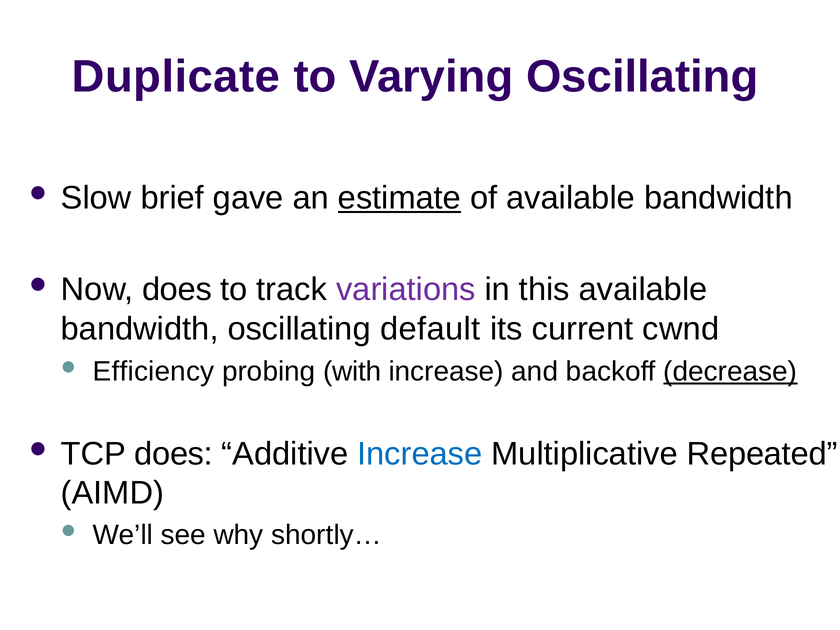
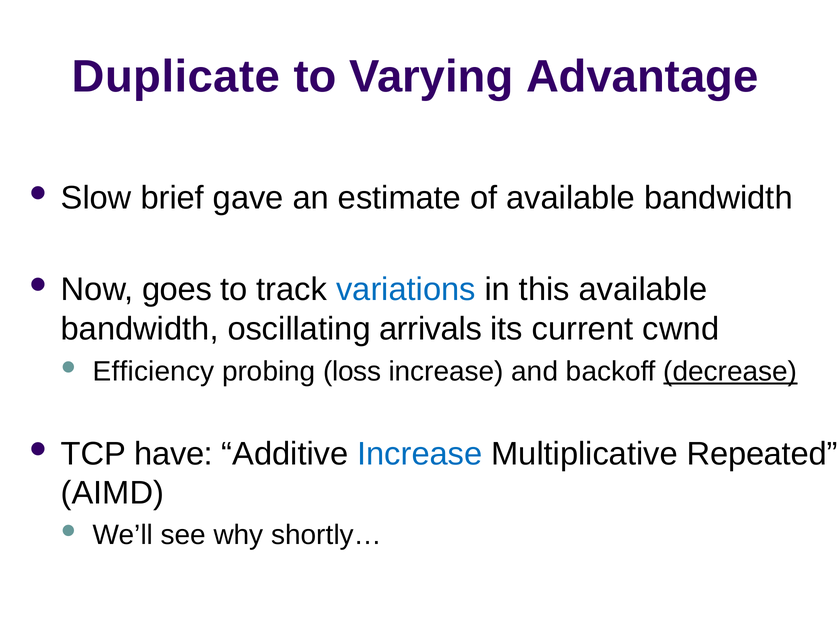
Varying Oscillating: Oscillating -> Advantage (642, 77)
estimate underline: present -> none (400, 198)
Now does: does -> goes (177, 290)
variations colour: purple -> blue (406, 290)
default: default -> arrivals (431, 329)
with: with -> loss (352, 371)
TCP does: does -> have (174, 454)
